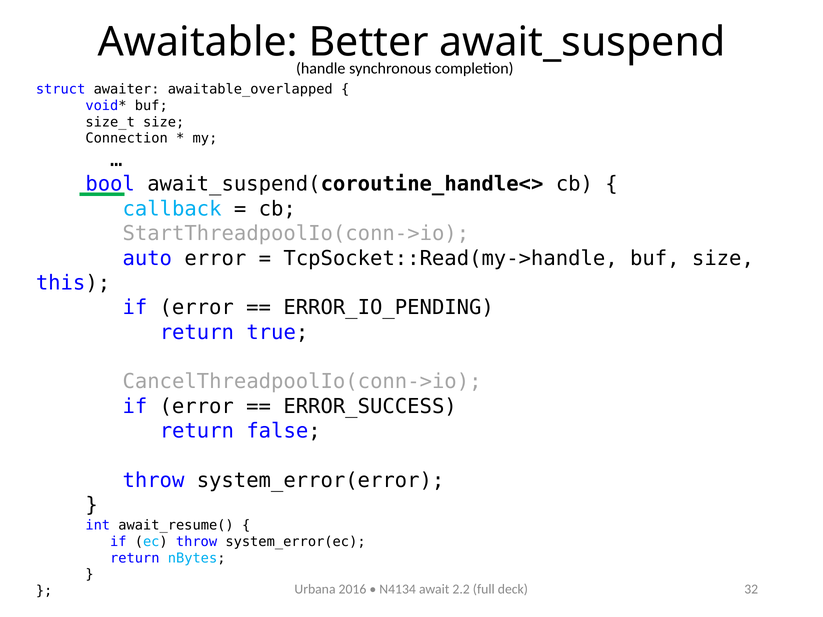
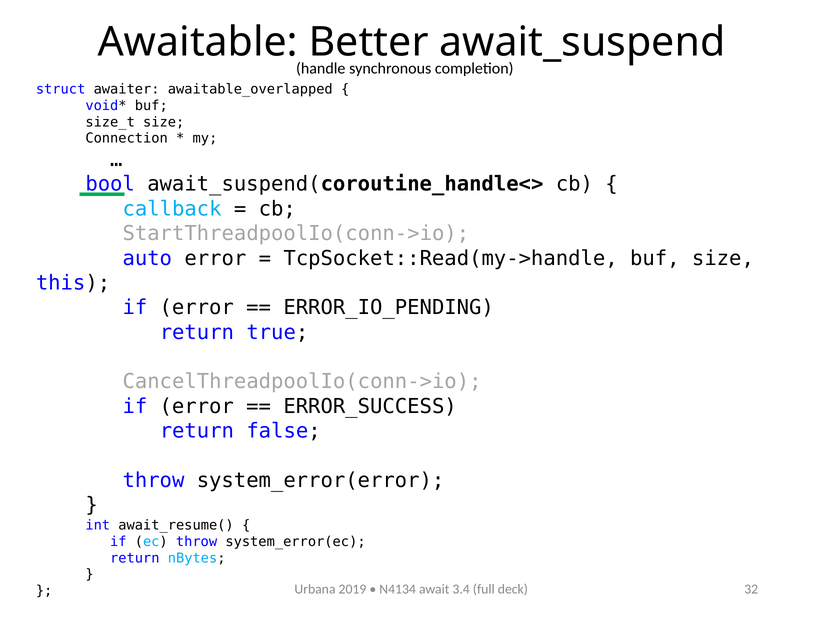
2016: 2016 -> 2019 (352, 589)
2.2: 2.2 -> 3.4 (461, 589)
